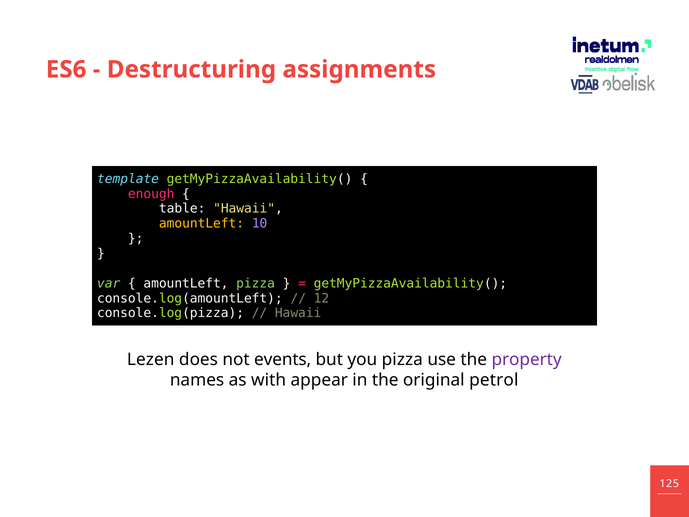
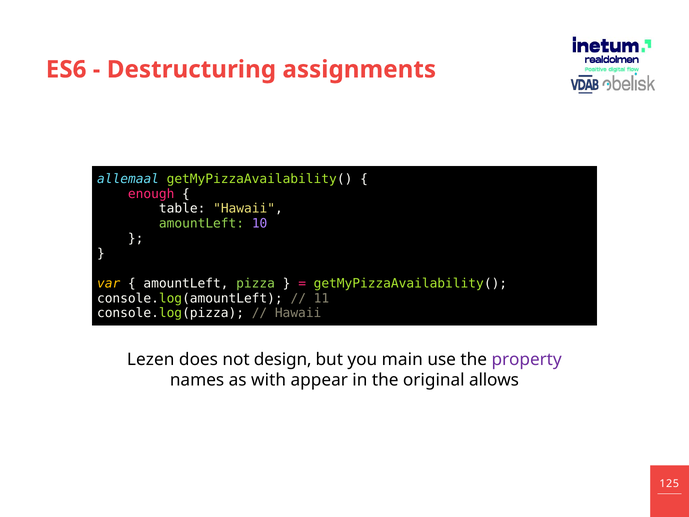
template: template -> allemaal (128, 179)
amountLeft colour: yellow -> light green (202, 224)
var colour: light green -> yellow (109, 283)
12: 12 -> 11 (321, 298)
events: events -> design (283, 359)
you pizza: pizza -> main (402, 359)
petrol: petrol -> allows (494, 380)
